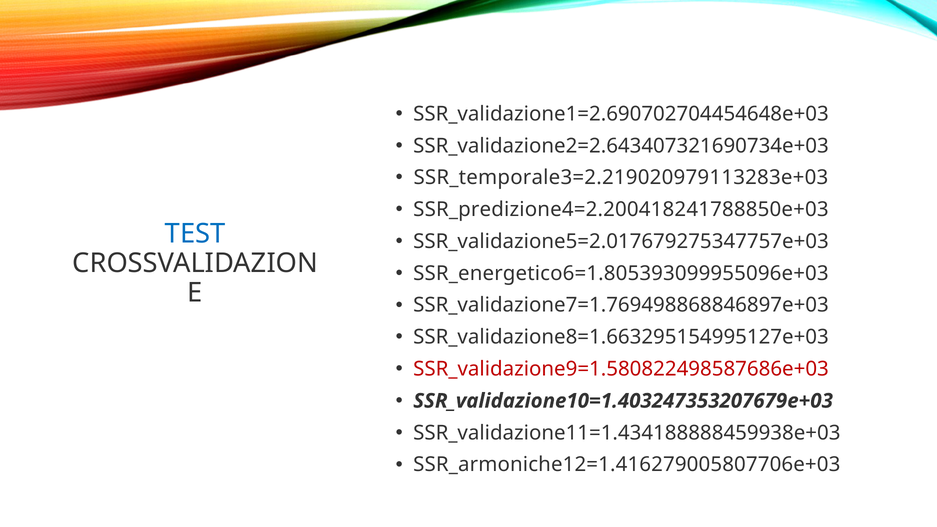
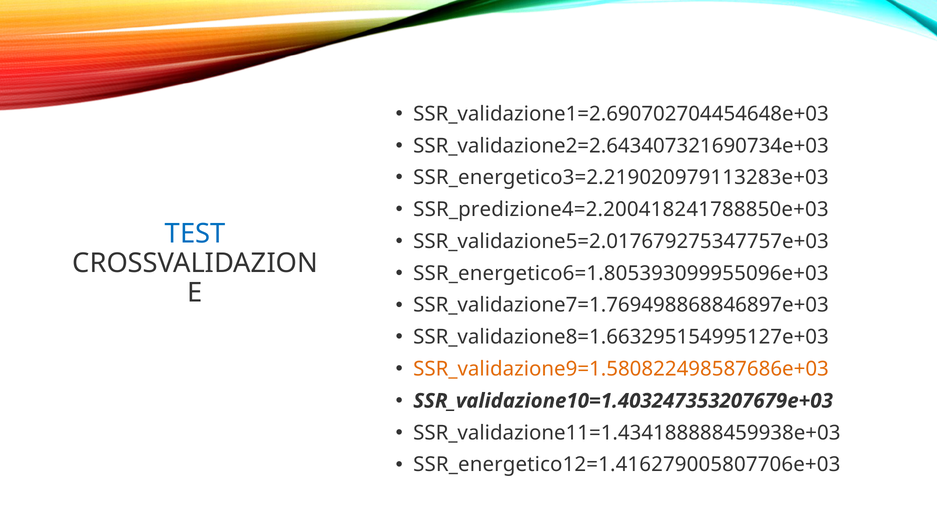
SSR_temporale3=2.219020979113283e+03: SSR_temporale3=2.219020979113283e+03 -> SSR_energetico3=2.219020979113283e+03 (621, 178)
SSR_validazione9=1.580822498587686e+03 colour: red -> orange (621, 369)
SSR_armoniche12=1.416279005807706e+03: SSR_armoniche12=1.416279005807706e+03 -> SSR_energetico12=1.416279005807706e+03 (627, 465)
